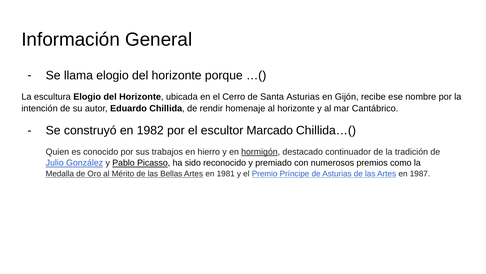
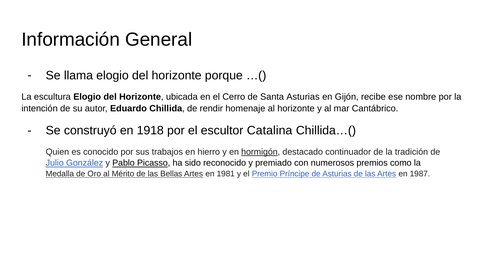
1982: 1982 -> 1918 (150, 130)
Marcado: Marcado -> Catalina (270, 130)
